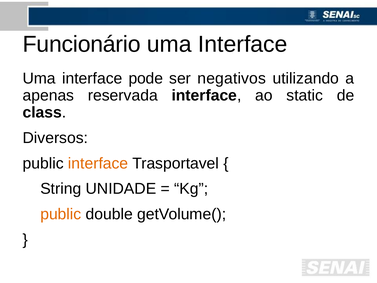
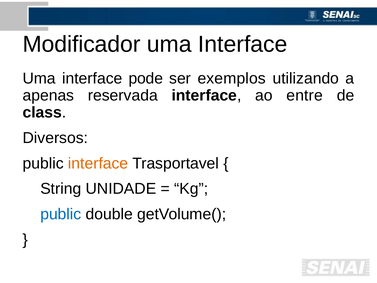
Funcionário: Funcionário -> Modificador (82, 44)
negativos: negativos -> exemplos (232, 78)
static: static -> entre (305, 95)
public colour: orange -> blue (61, 214)
